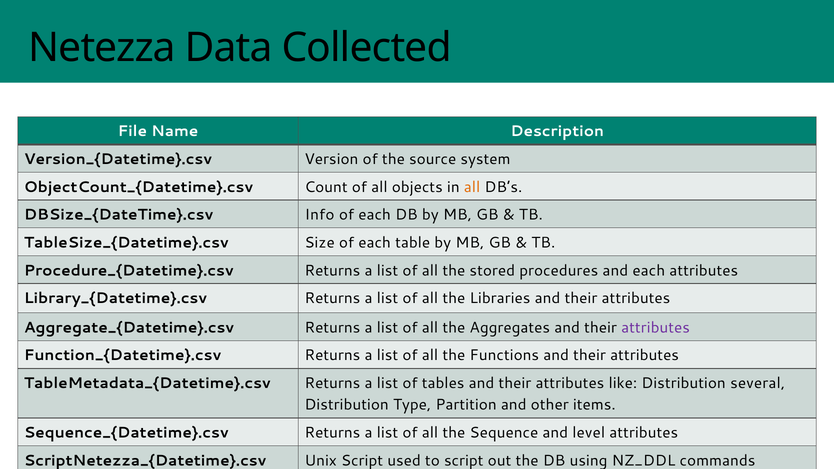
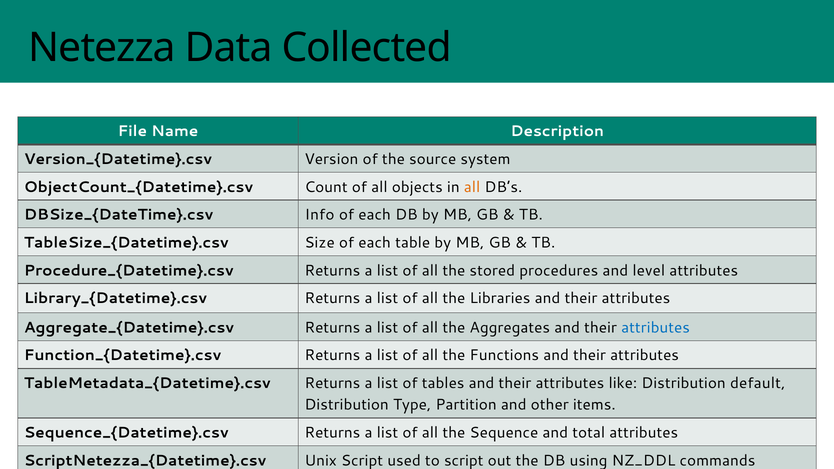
and each: each -> level (649, 270)
attributes colour: purple -> blue (656, 328)
several: several -> default (758, 383)
level: level -> total (589, 433)
